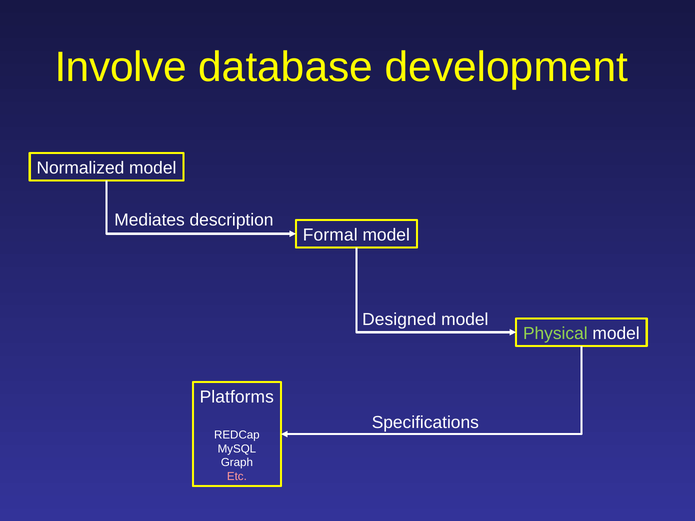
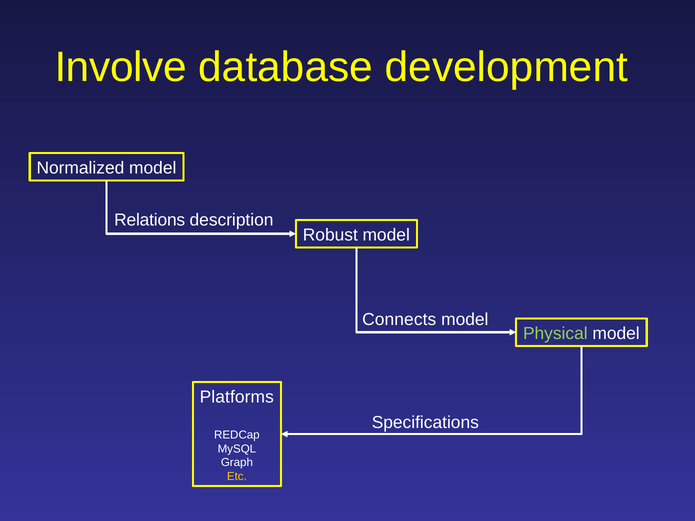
Mediates: Mediates -> Relations (150, 220)
Formal: Formal -> Robust (330, 235)
Designed: Designed -> Connects (399, 320)
Etc colour: pink -> yellow (237, 477)
